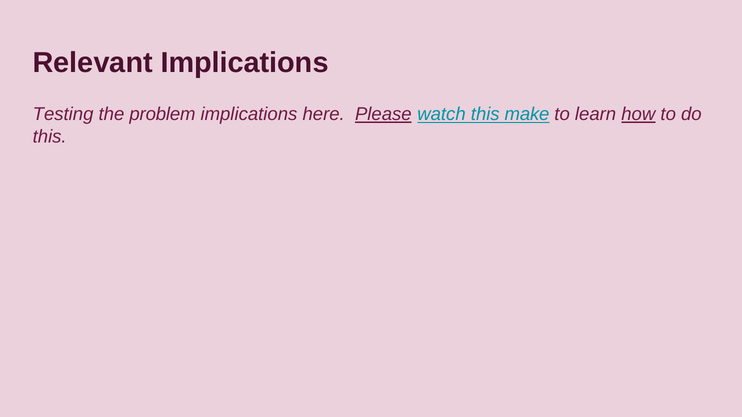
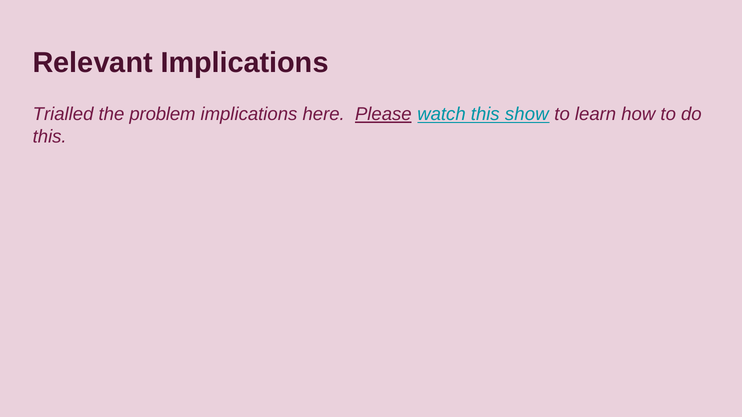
Testing: Testing -> Trialled (63, 114)
make: make -> show (527, 114)
how underline: present -> none (638, 114)
